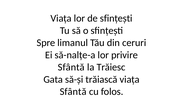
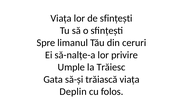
Sfântă: Sfântă -> Umple (71, 67)
Sfântă: Sfântă -> Deplin (73, 92)
